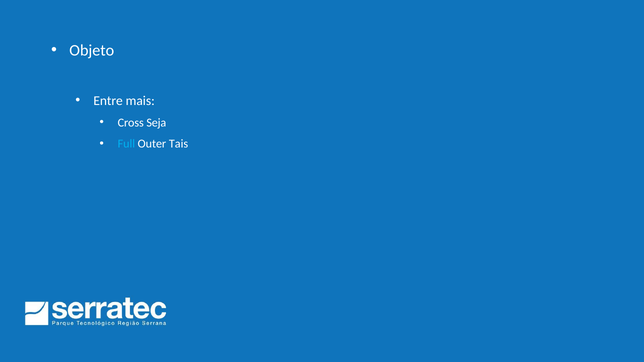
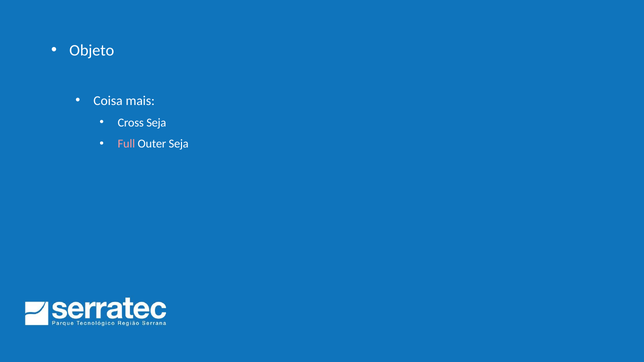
Entre: Entre -> Coisa (108, 101)
Full colour: light blue -> pink (126, 144)
Outer Tais: Tais -> Seja (179, 144)
